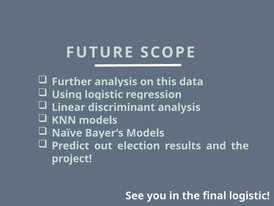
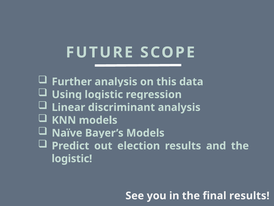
project: project -> logistic (72, 158)
final logistic: logistic -> results (249, 195)
